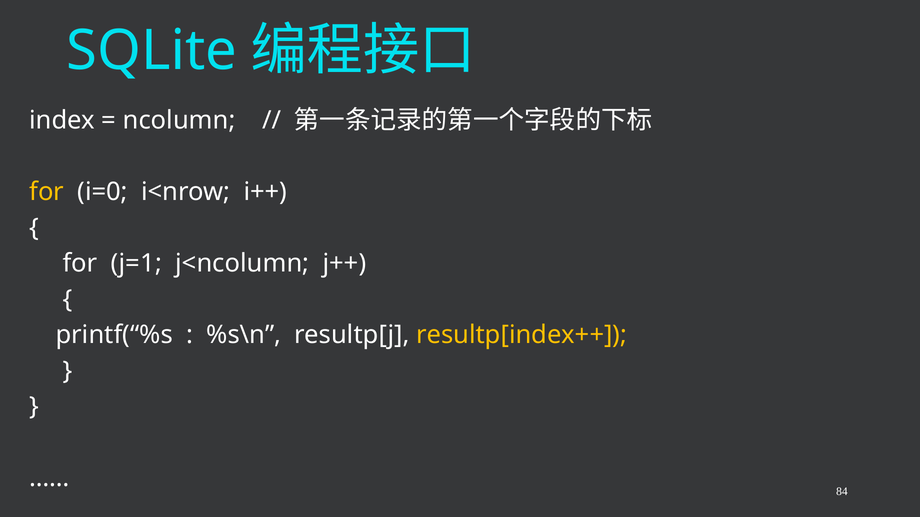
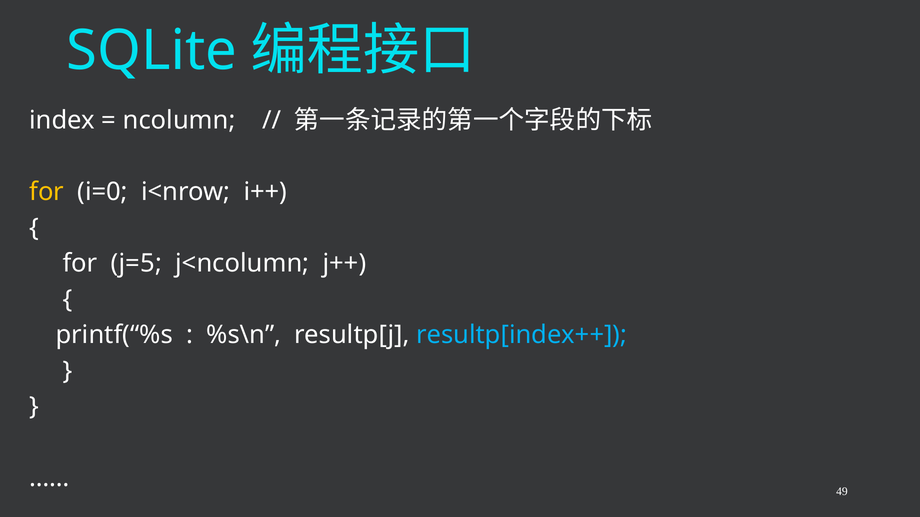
j=1: j=1 -> j=5 (136, 264)
resultp[index++ colour: yellow -> light blue (522, 335)
84: 84 -> 49 (842, 492)
